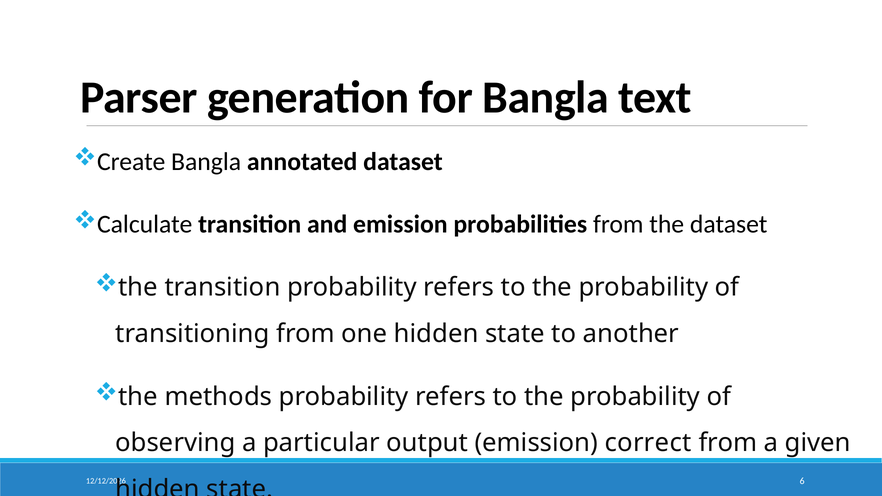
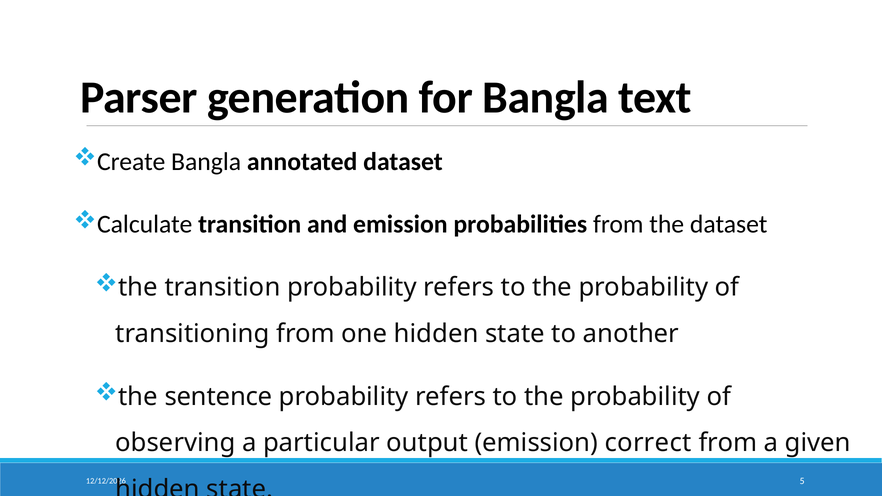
methods: methods -> sentence (218, 397)
6: 6 -> 5 (802, 481)
